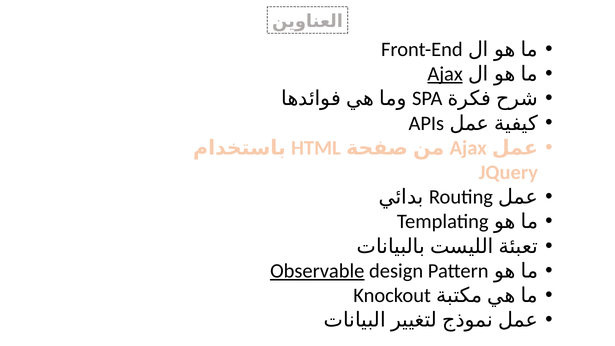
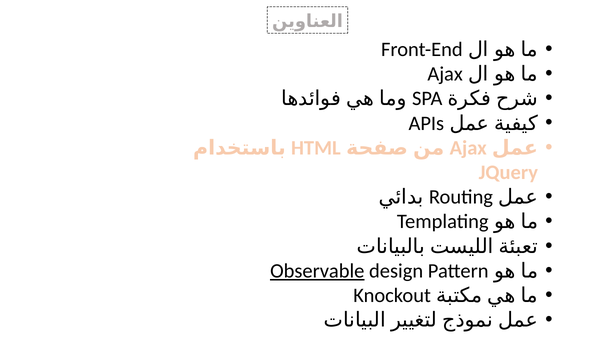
Ajax underline: present -> none (445, 74)
